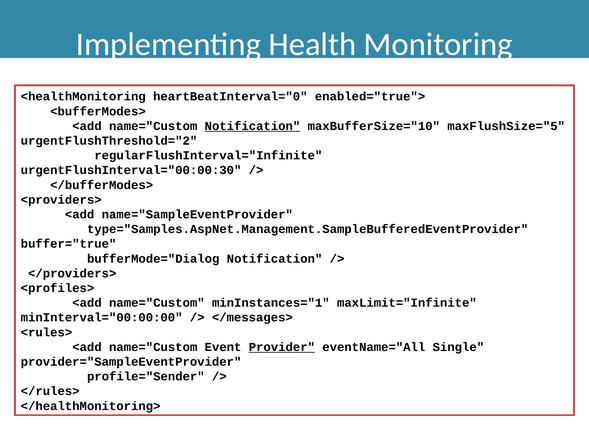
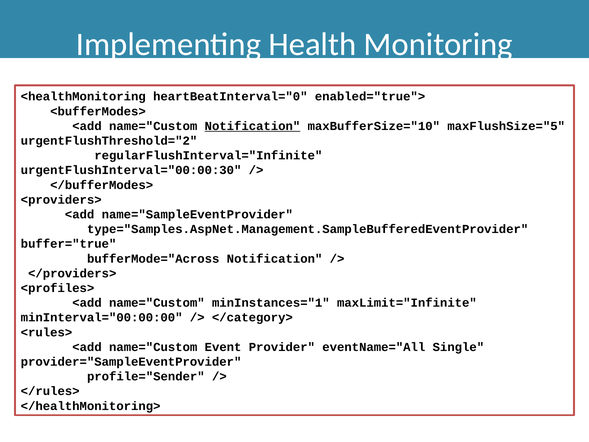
bufferMode="Dialog: bufferMode="Dialog -> bufferMode="Across (153, 258)
</messages>: </messages> -> </category> (252, 317)
Provider underline: present -> none (282, 347)
